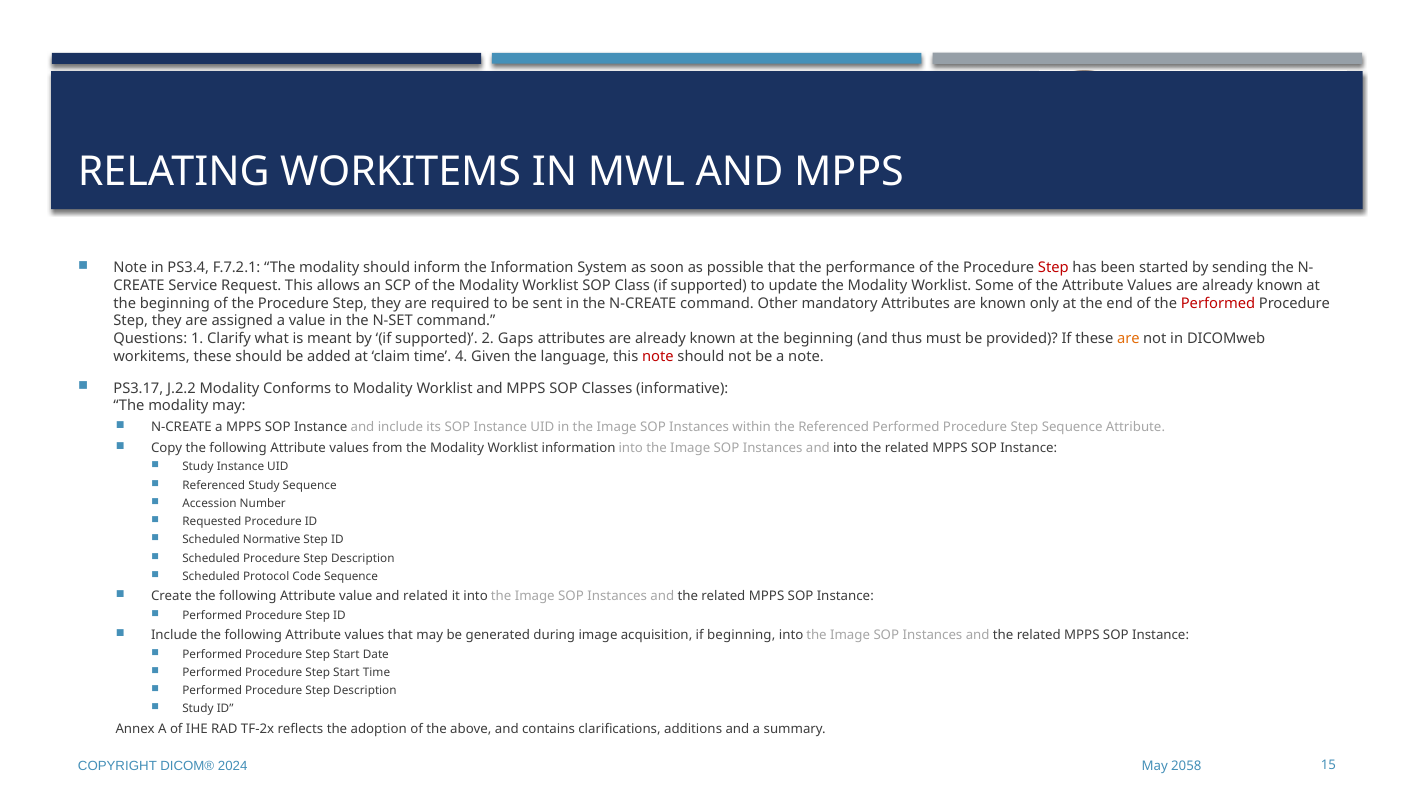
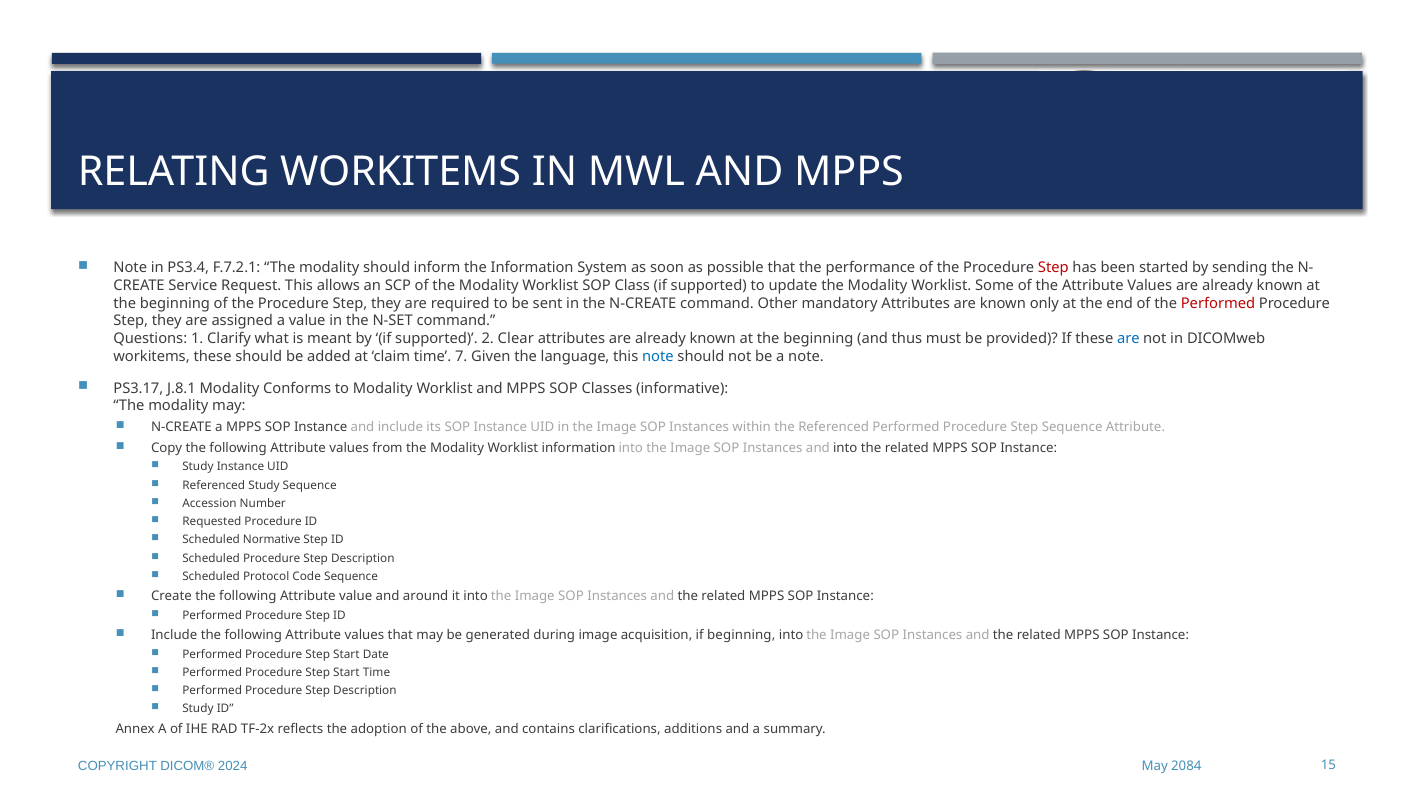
Gaps: Gaps -> Clear (516, 339)
are colour: orange -> blue (1128, 339)
4: 4 -> 7 (461, 357)
note colour: red -> blue (658, 357)
J.2.2: J.2.2 -> J.8.1 (182, 388)
and related: related -> around (426, 597)
2058: 2058 -> 2084 (1186, 767)
